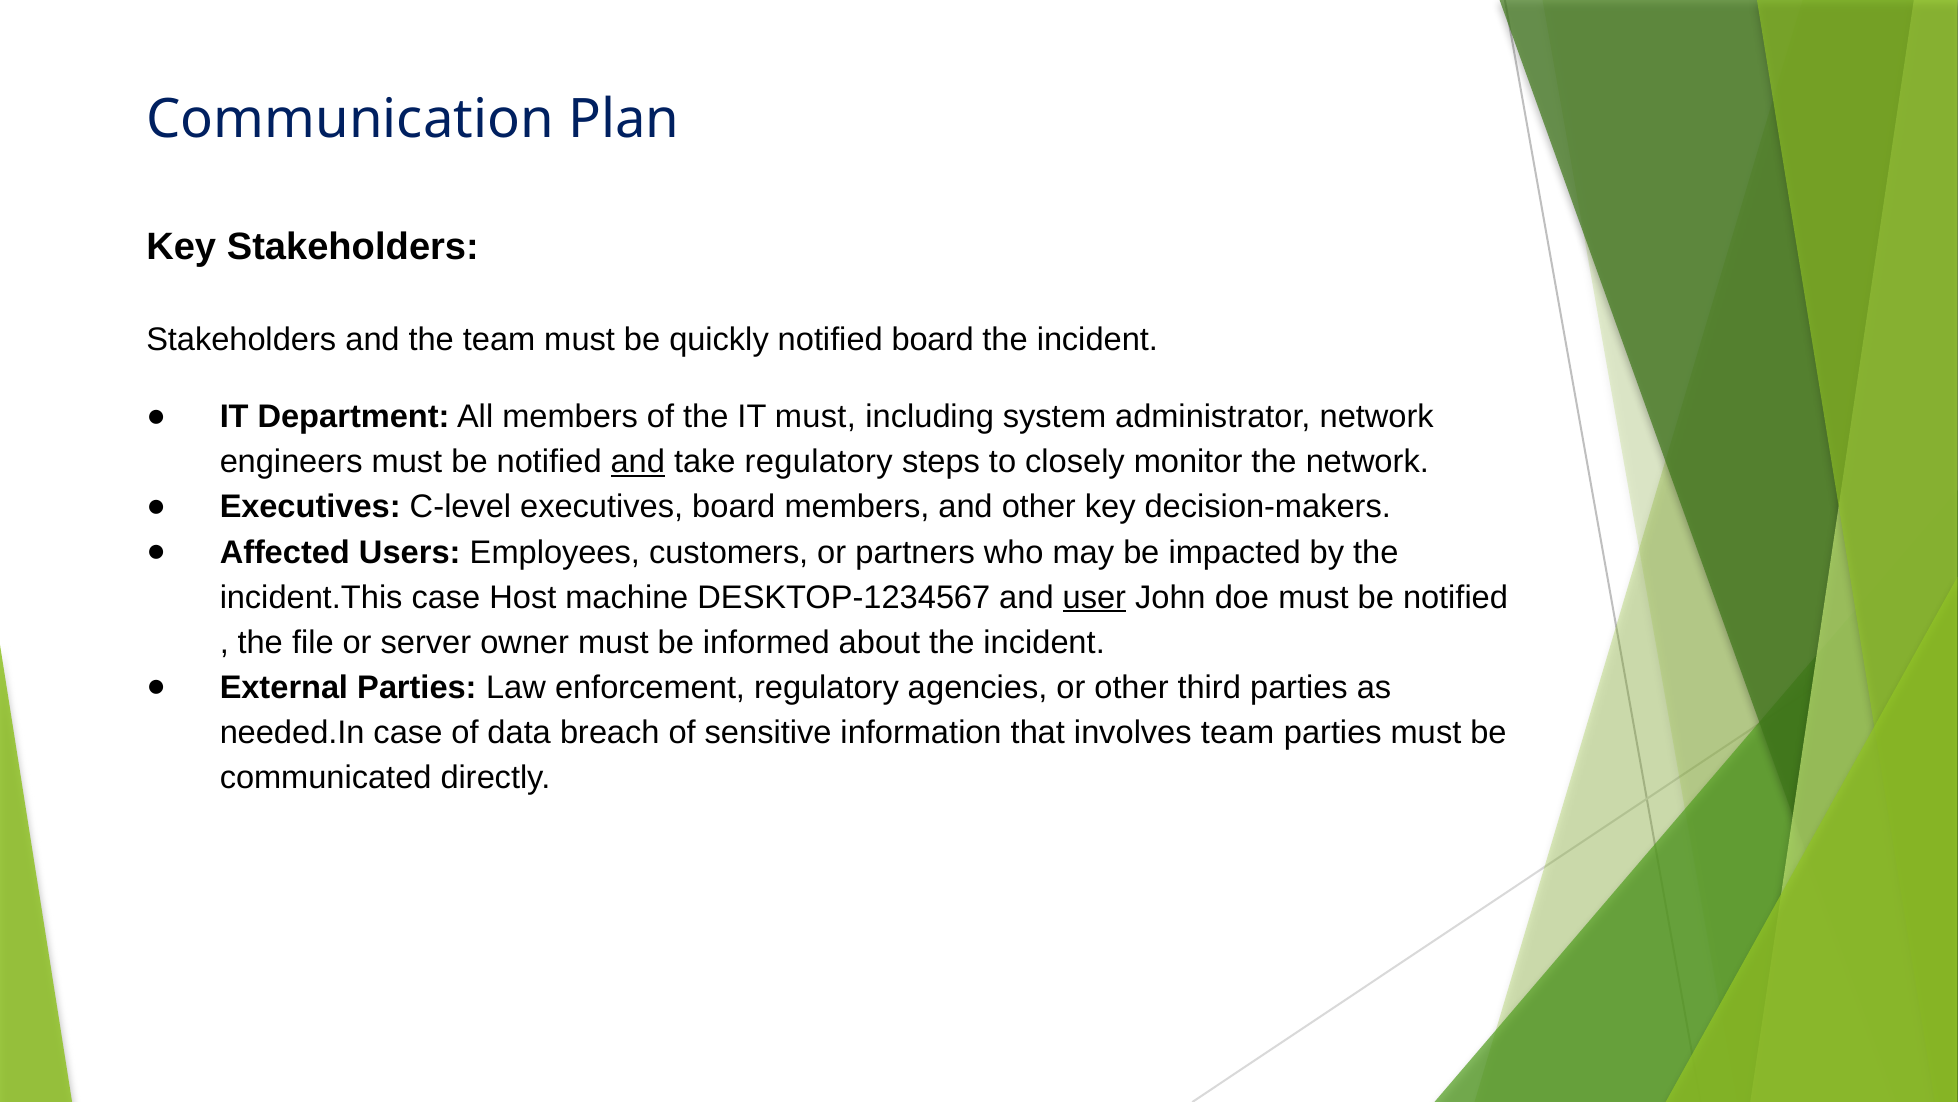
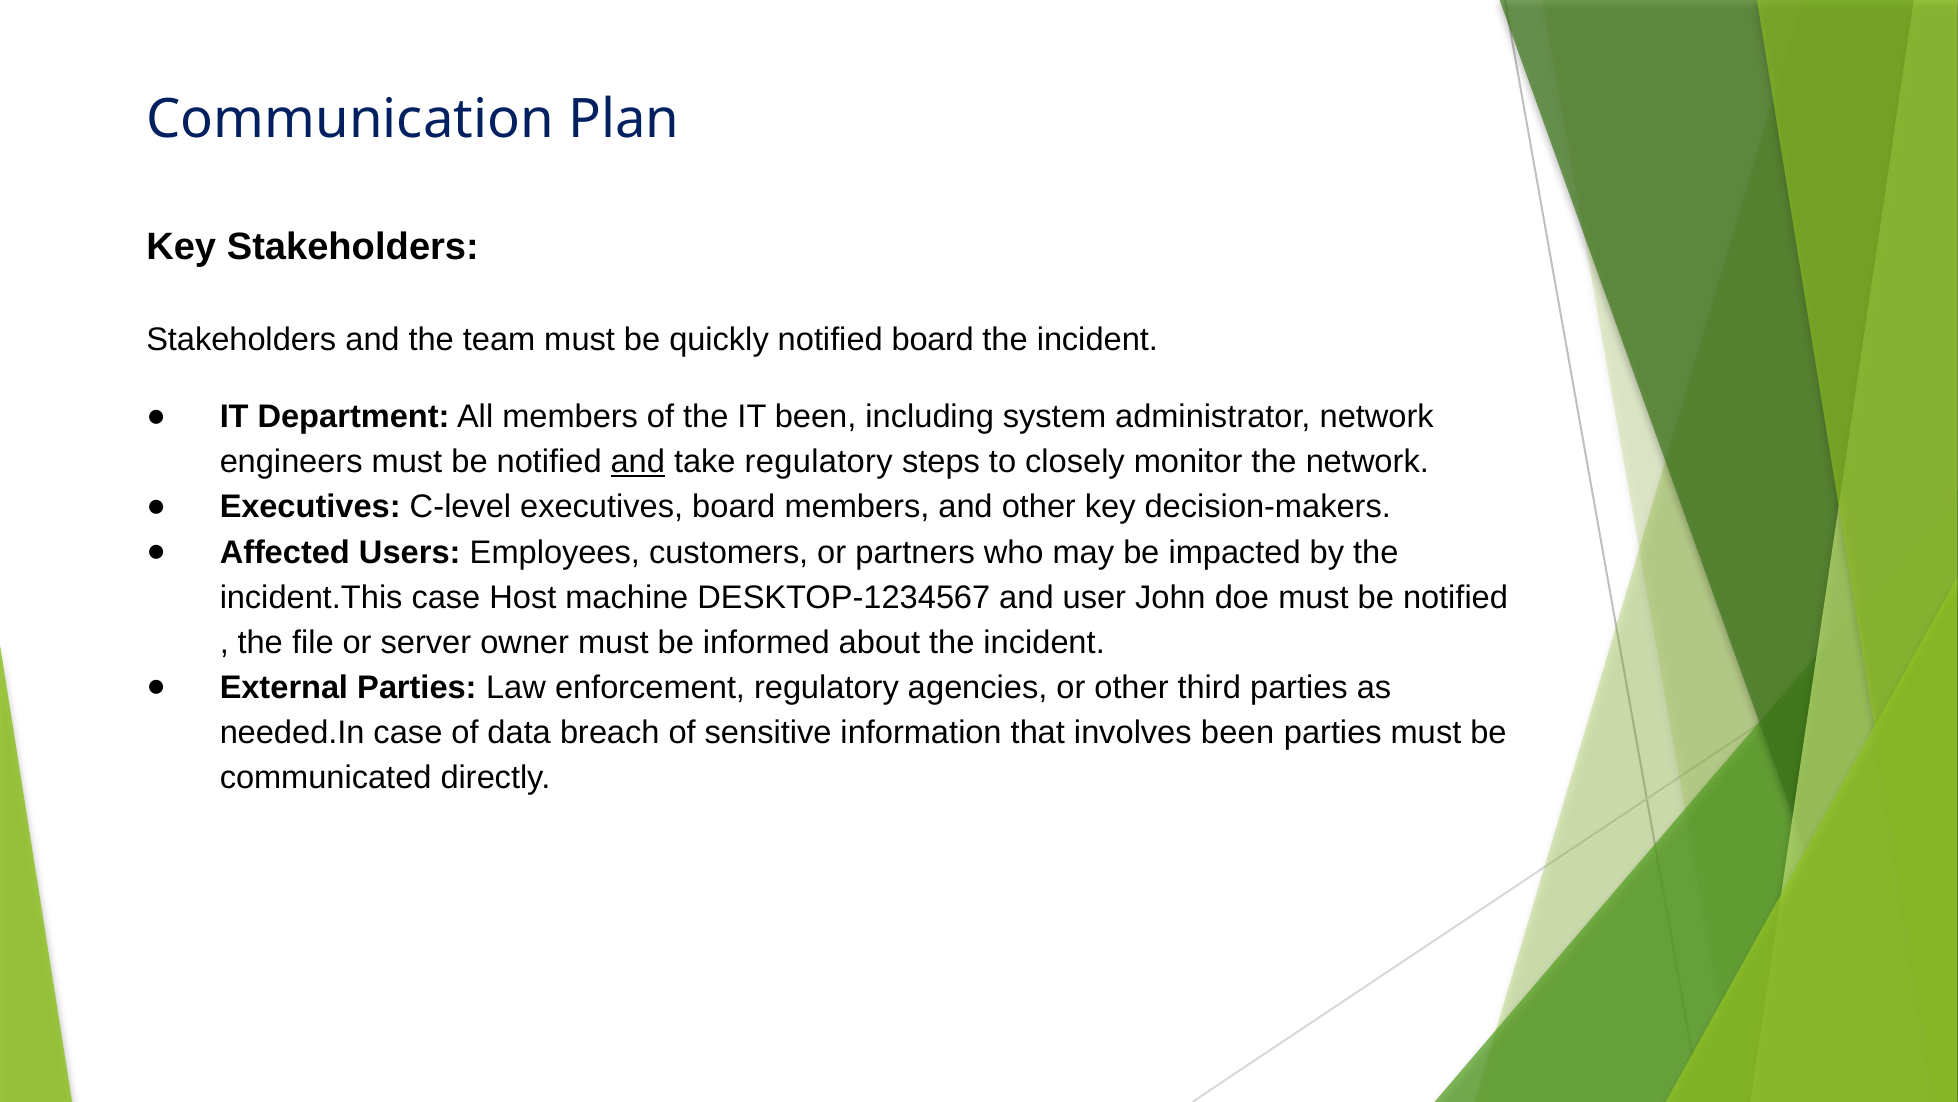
IT must: must -> been (816, 417)
user underline: present -> none (1094, 597)
involves team: team -> been (1238, 732)
